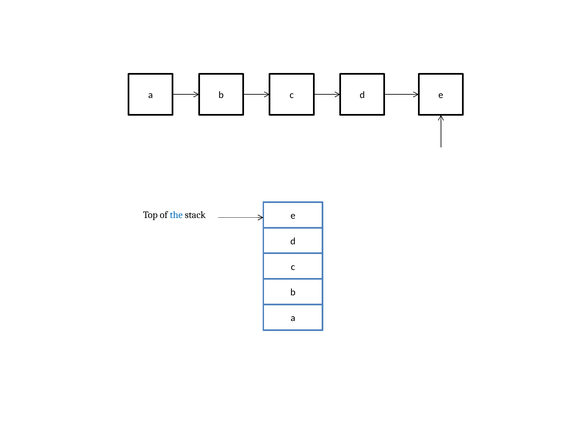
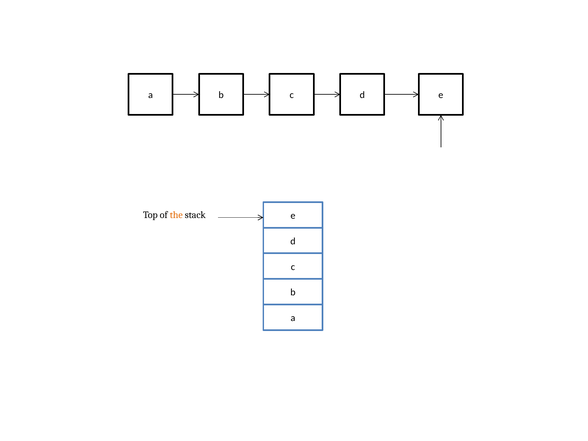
the colour: blue -> orange (176, 215)
